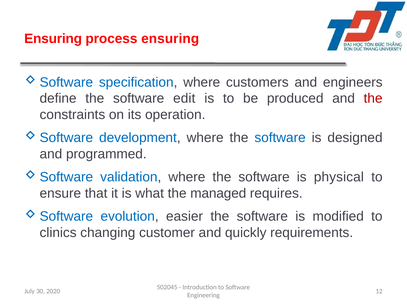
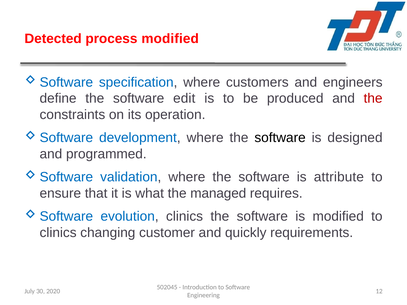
Ensuring: Ensuring -> Detected (53, 39)
process ensuring: ensuring -> modified (170, 39)
software colour: blue -> black (280, 138)
physical: physical -> attribute (339, 177)
evolution easier: easier -> clinics (185, 217)
